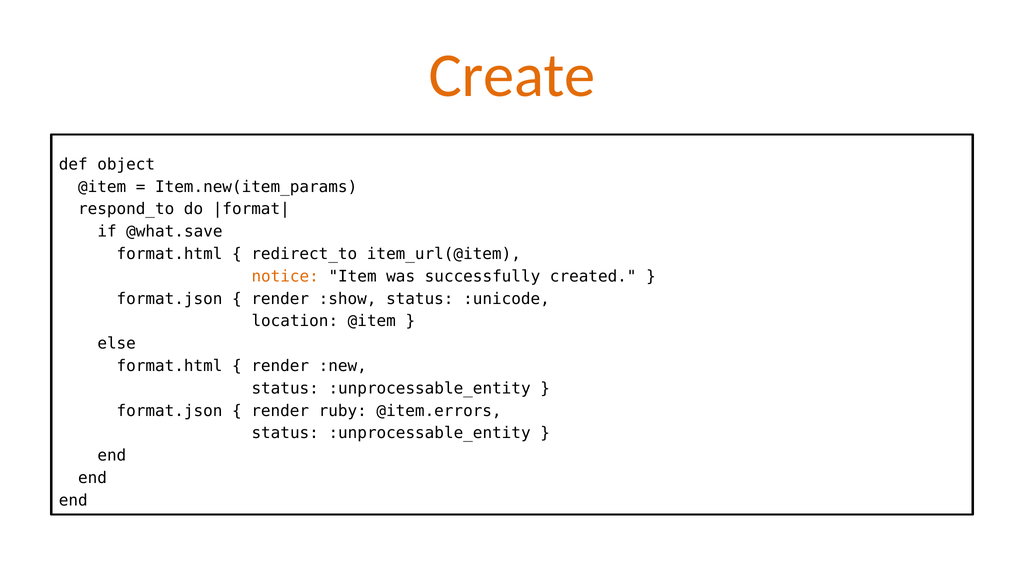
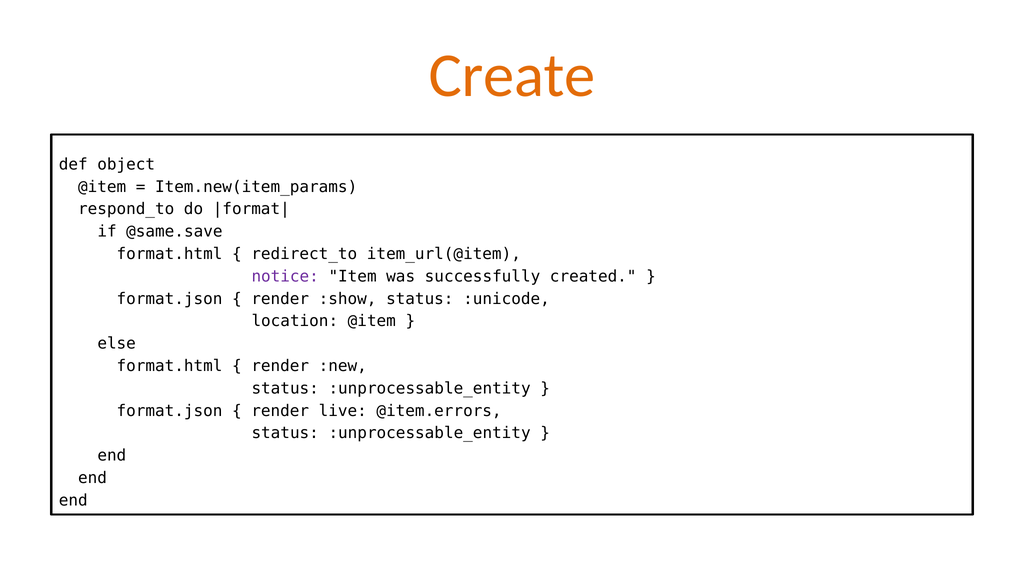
@what.save: @what.save -> @same.save (174, 232)
notice colour: orange -> purple (285, 276)
ruby: ruby -> live (343, 411)
